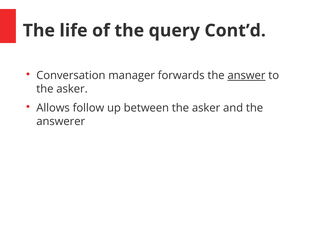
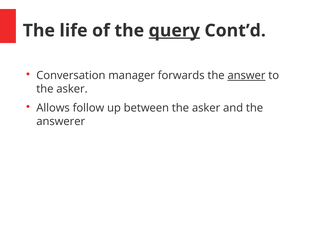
query underline: none -> present (174, 31)
